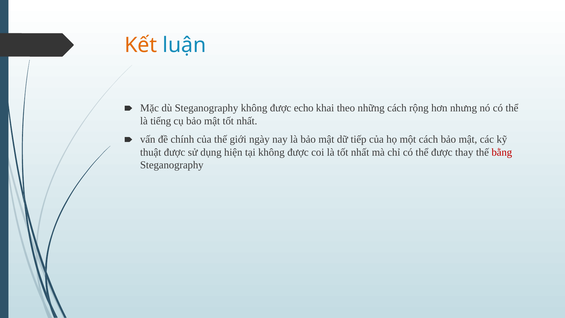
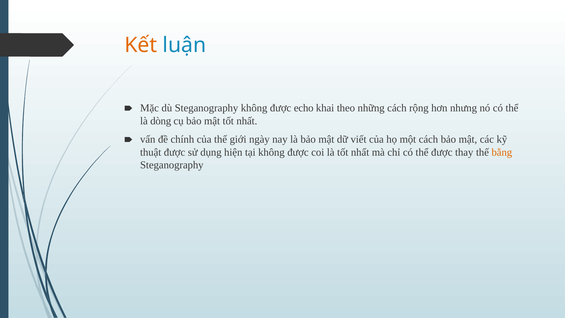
tiếng: tiếng -> dòng (161, 121)
tiếp: tiếp -> viết (359, 139)
bằng colour: red -> orange (502, 152)
